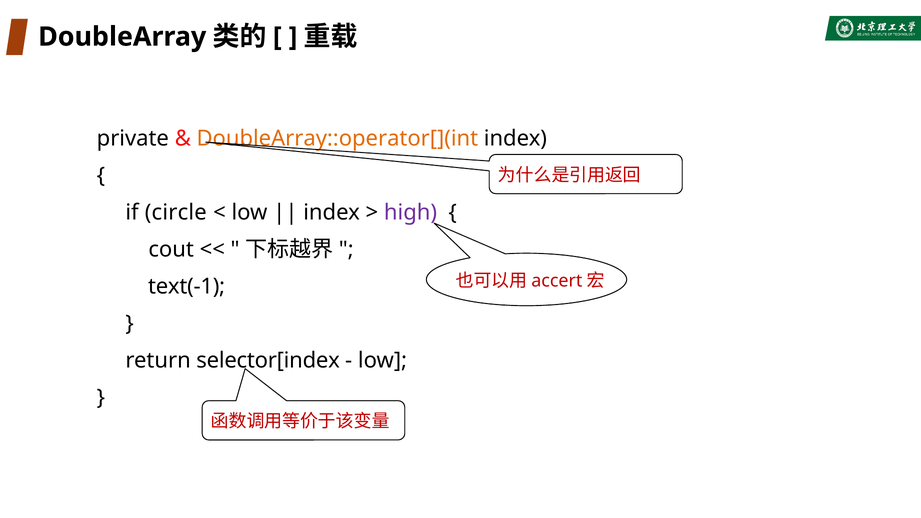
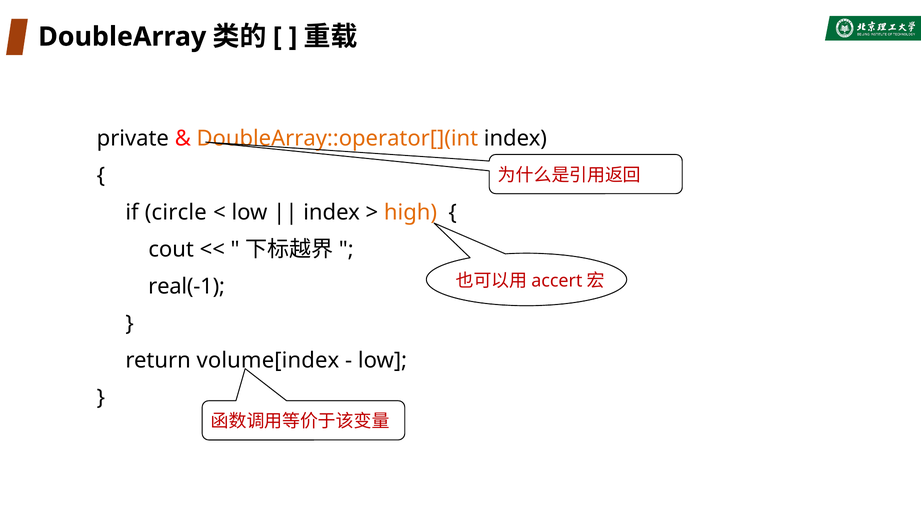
high colour: purple -> orange (411, 212)
text(-1: text(-1 -> real(-1 (187, 286)
selector[index: selector[index -> volume[index (268, 361)
